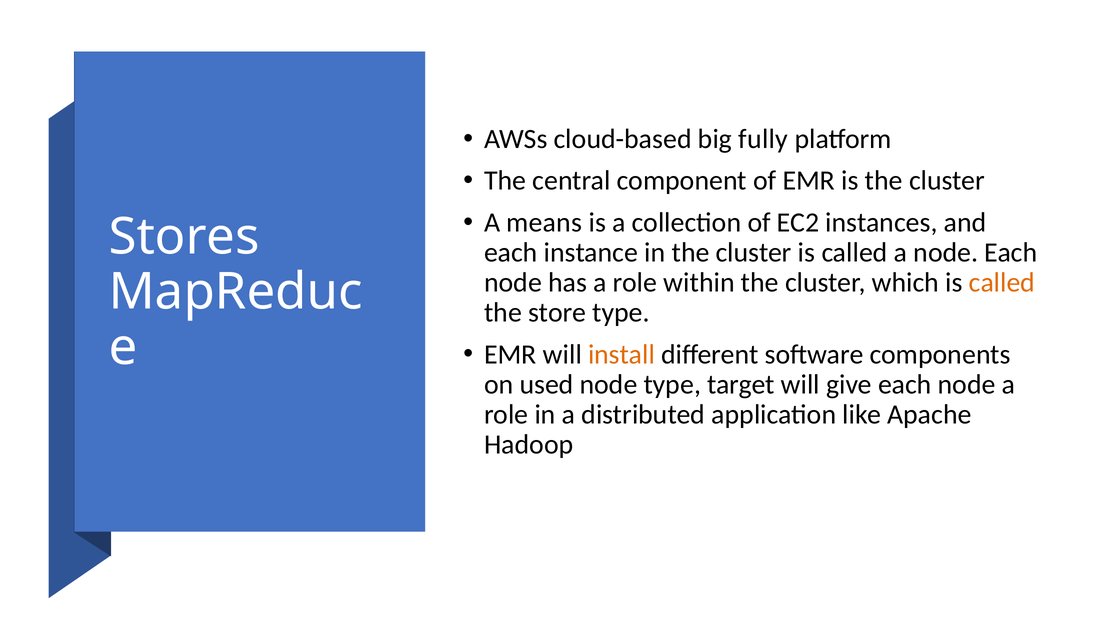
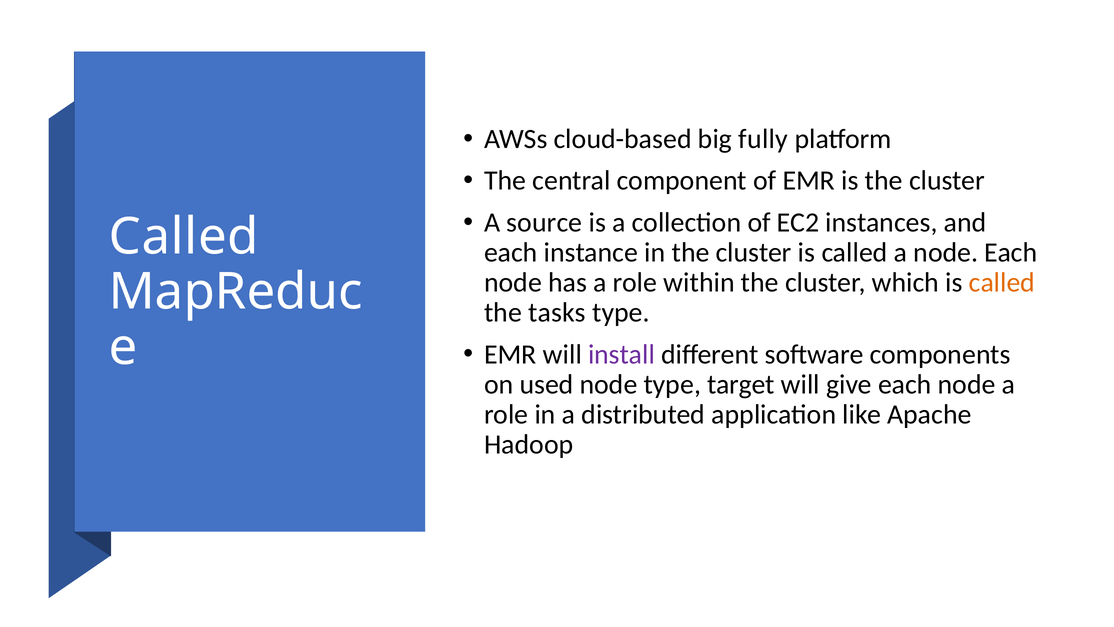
means: means -> source (544, 222)
Stores: Stores -> Called (184, 237)
store: store -> tasks (557, 313)
install colour: orange -> purple (622, 354)
